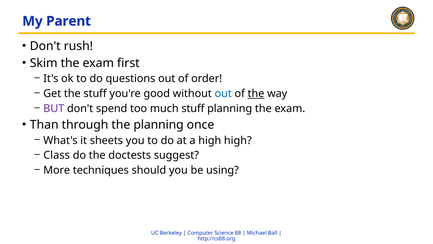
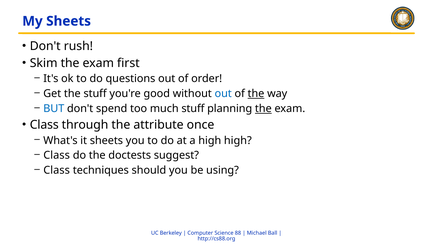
My Parent: Parent -> Sheets (69, 21)
BUT colour: purple -> blue (54, 108)
the underline: none -> present (263, 108)
Than: Than -> Class (44, 124)
the planning: planning -> attribute (158, 124)
More: More -> Class (57, 170)
